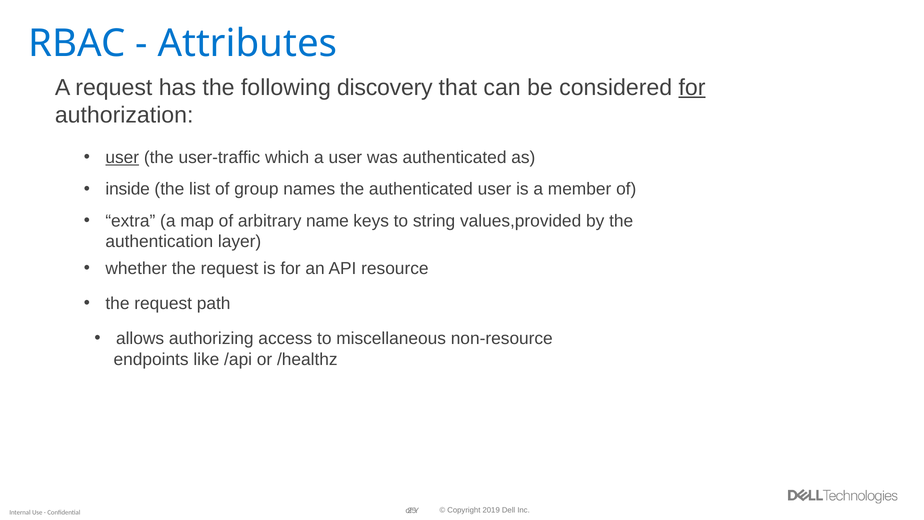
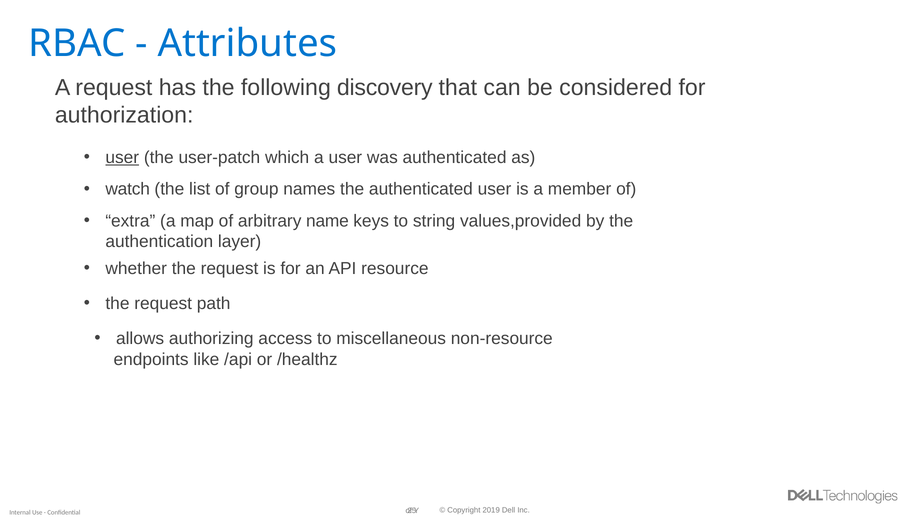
for underline: present -> none (692, 87)
user-traffic: user-traffic -> user-patch (219, 158)
inside: inside -> watch (128, 189)
